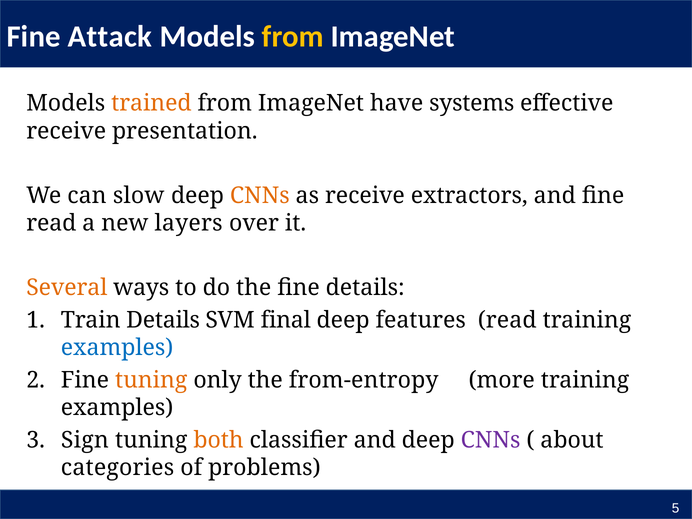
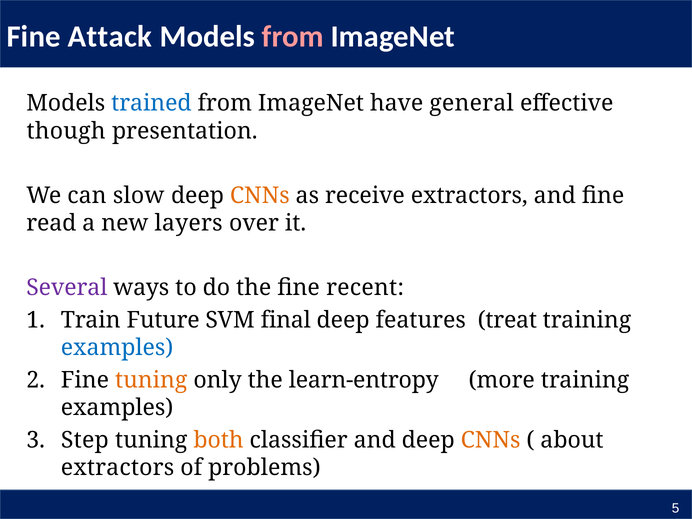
from colour: yellow -> pink (293, 37)
trained colour: orange -> blue (151, 103)
systems: systems -> general (472, 103)
receive: receive -> though (66, 131)
Several colour: orange -> purple (67, 288)
fine details: details -> recent (365, 288)
Train Details: Details -> Future (163, 320)
features read: read -> treat (507, 320)
from-entropy: from-entropy -> learn-entropy (364, 380)
Sign: Sign -> Step (85, 440)
CNNs colour: purple -> orange (491, 440)
categories: categories -> extractors (118, 468)
